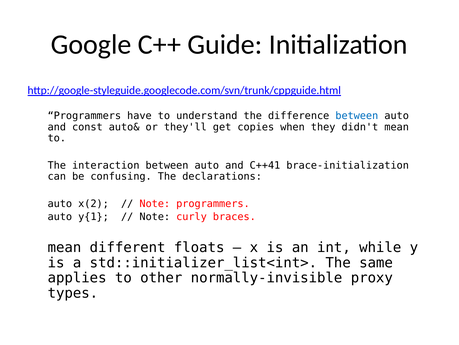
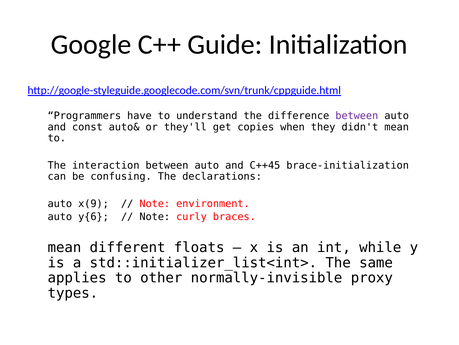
between colour: blue -> purple (357, 116)
C++41: C++41 -> C++45 (265, 165)
x(2: x(2 -> x(9 (94, 203)
Note programmers: programmers -> environment (213, 203)
y{1: y{1 -> y{6 (94, 216)
